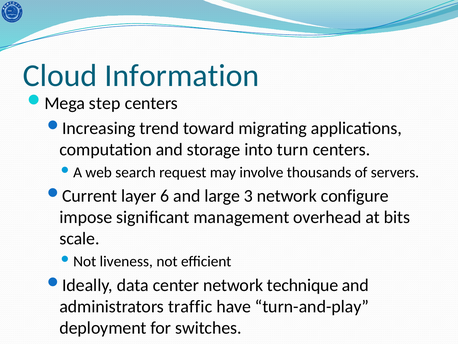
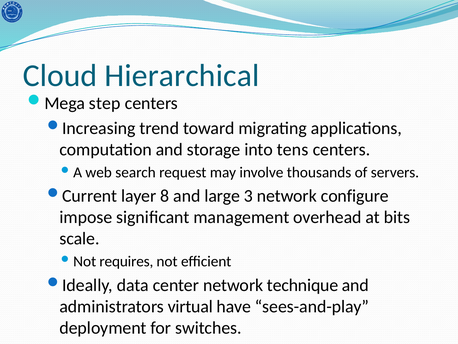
Information: Information -> Hierarchical (182, 76)
turn: turn -> tens (293, 149)
6: 6 -> 8 (165, 196)
liveness: liveness -> requires (126, 261)
traffic: traffic -> virtual (190, 306)
turn-and-play: turn-and-play -> sees-and-play (312, 306)
